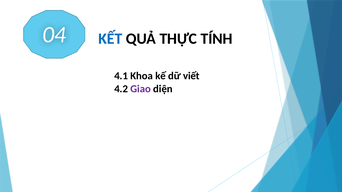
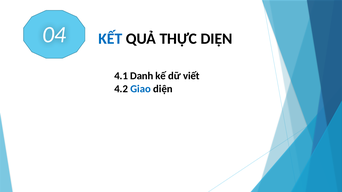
THỰC TÍNH: TÍNH -> DIỆN (217, 39)
Khoa: Khoa -> Danh (142, 76)
Giao colour: purple -> blue (141, 89)
